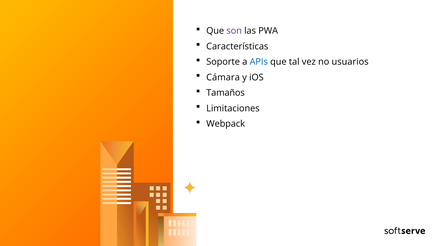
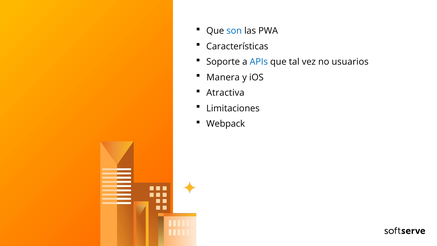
son colour: purple -> blue (234, 31)
Cámara: Cámara -> Manera (223, 77)
Tamaños: Tamaños -> Atractiva (225, 93)
